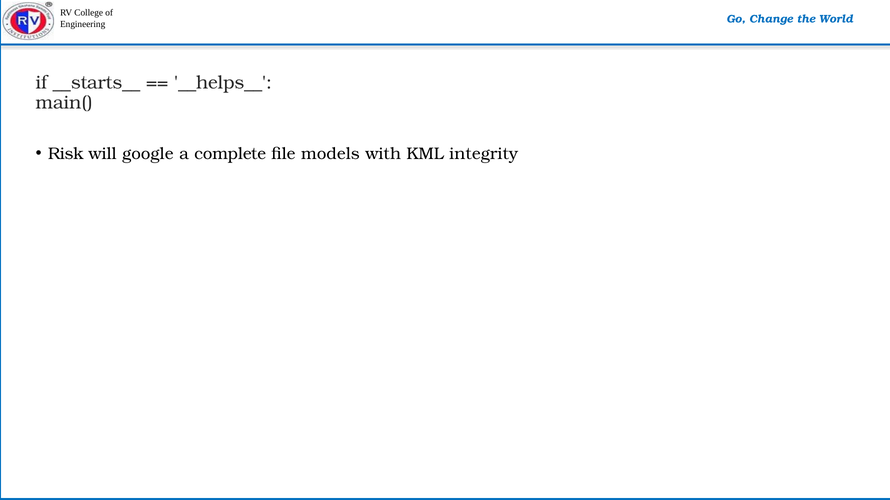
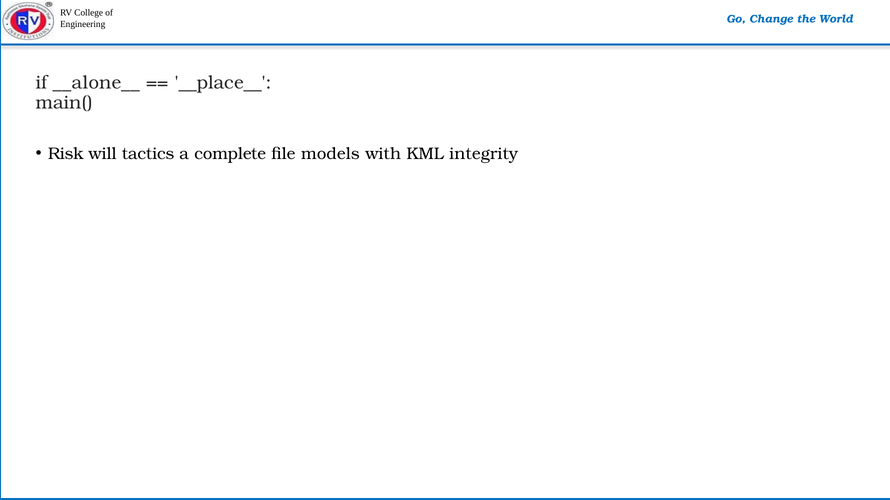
__starts__: __starts__ -> __alone__ (97, 83)
__helps__: __helps__ -> __place__ (223, 83)
google: google -> tactics (148, 154)
